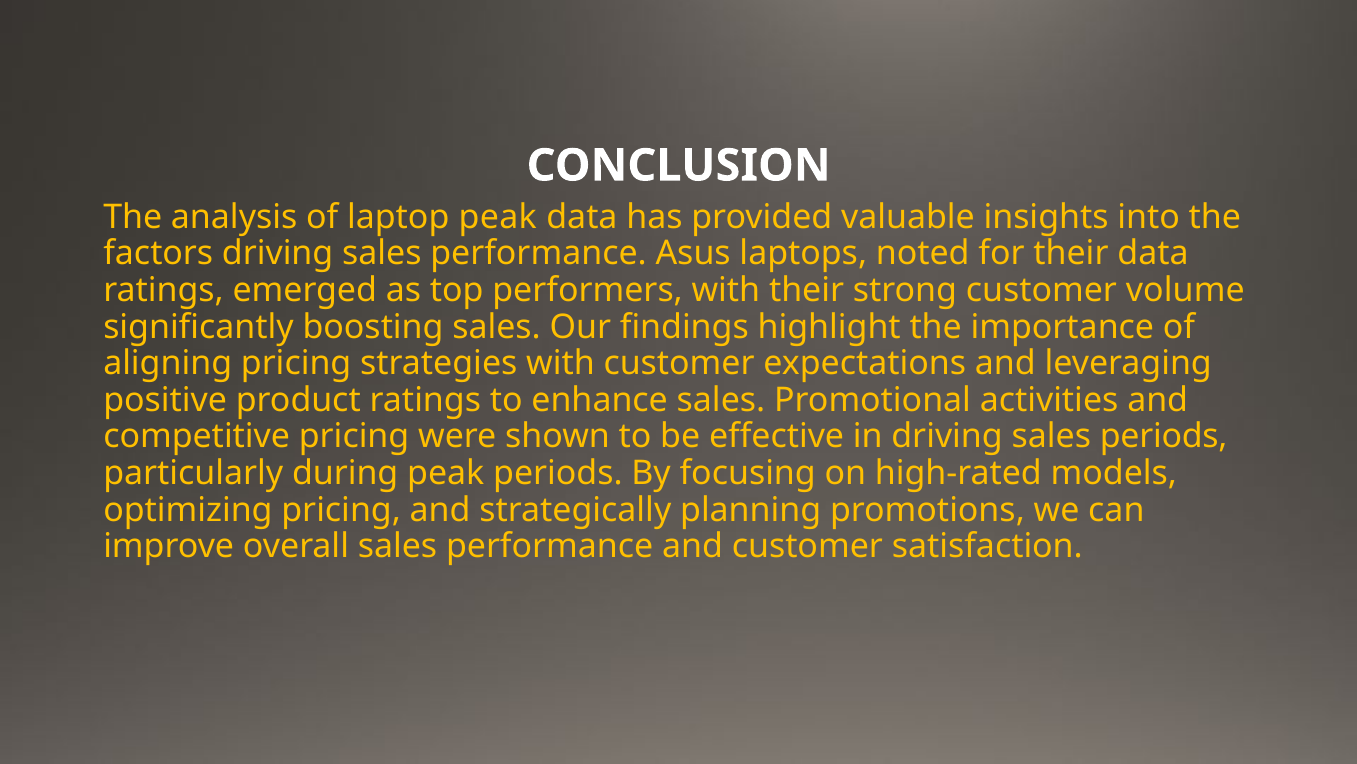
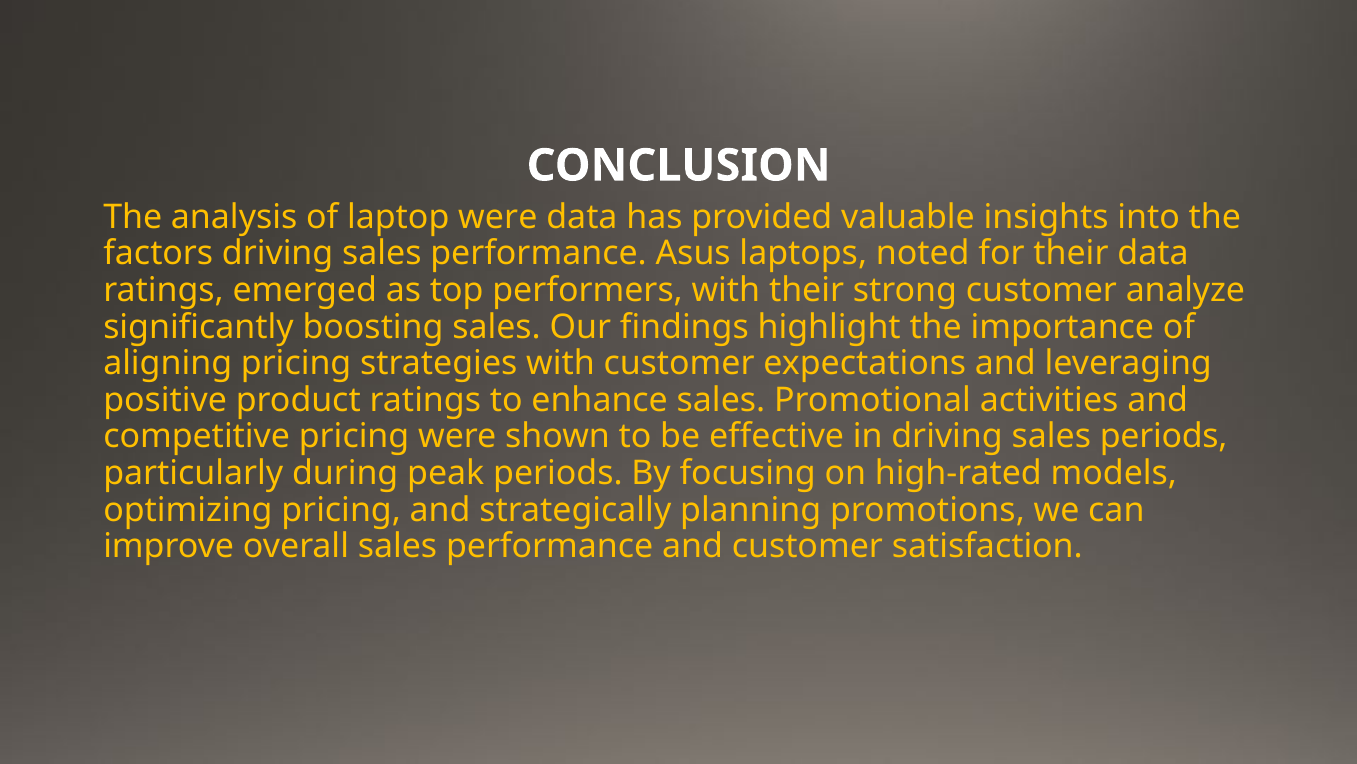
laptop peak: peak -> were (498, 217)
volume: volume -> analyze (1185, 290)
